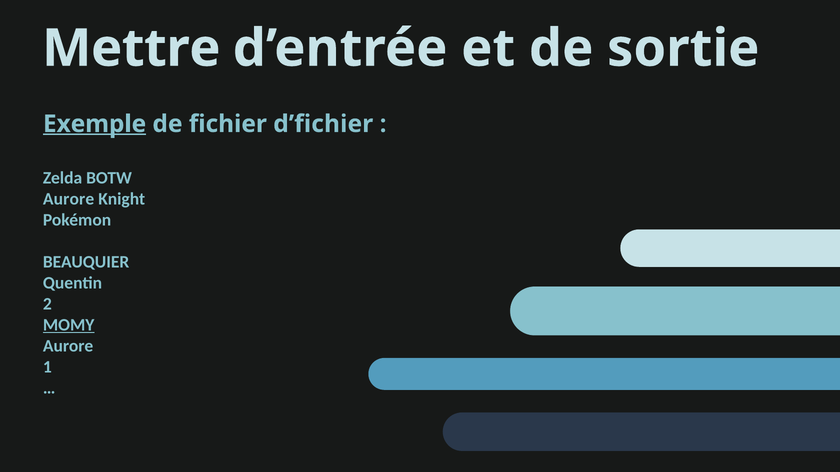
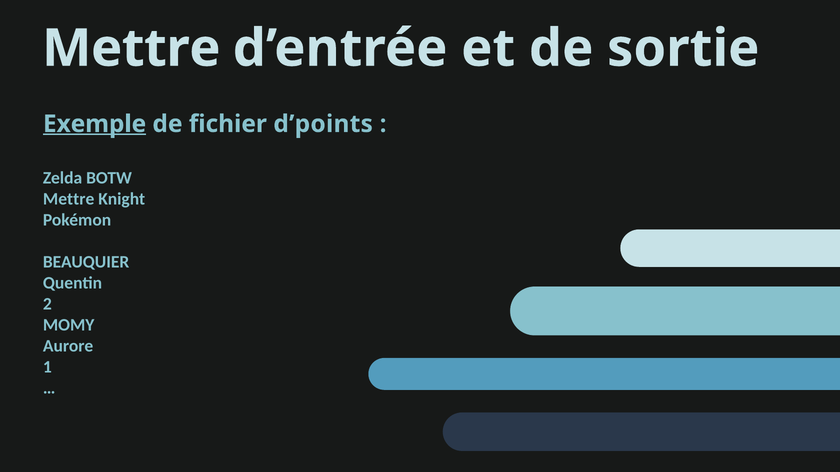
d’fichier: d’fichier -> d’points (323, 124)
Aurore: Aurore -> Mettre (69, 199)
MOMY underline: present -> none (69, 325)
